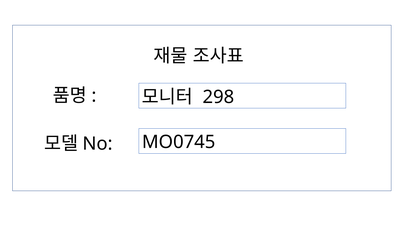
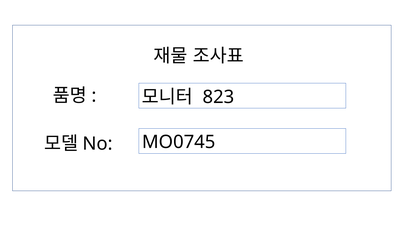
298: 298 -> 823 (218, 97)
